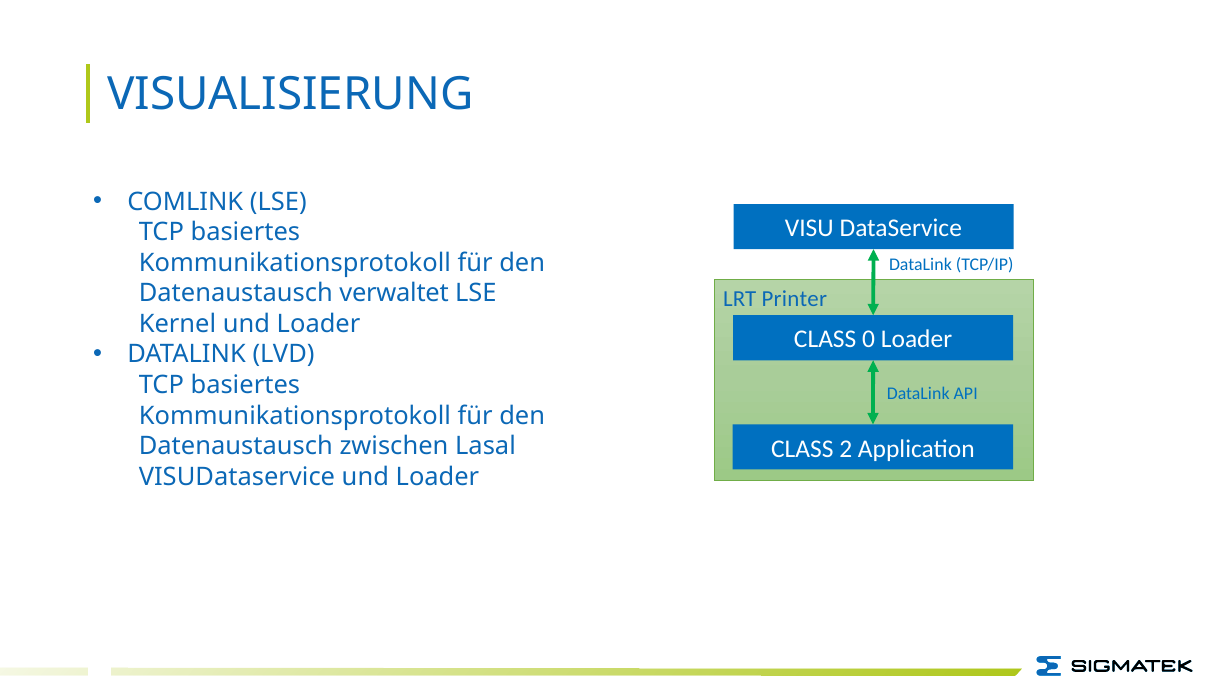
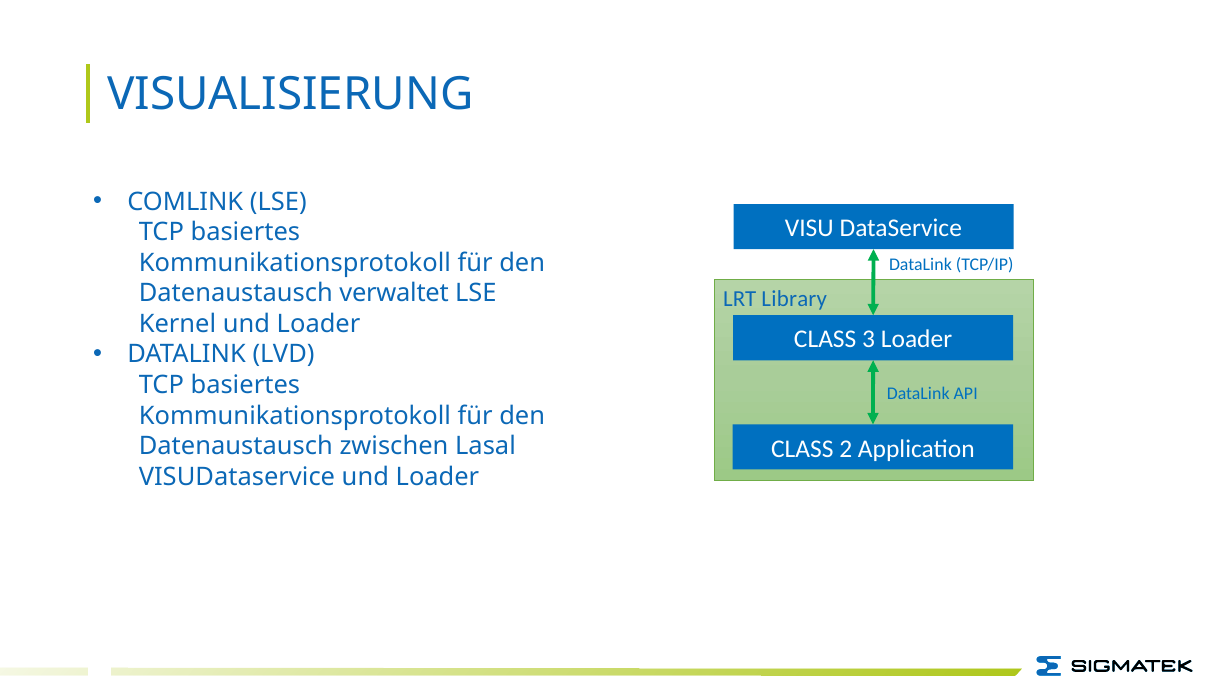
Printer: Printer -> Library (794, 300)
0: 0 -> 3 (869, 340)
